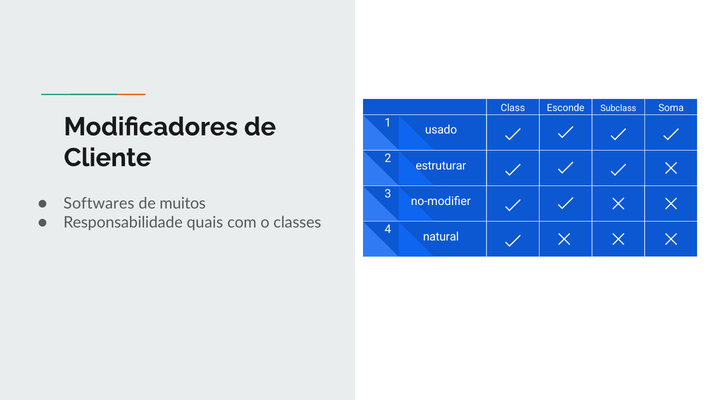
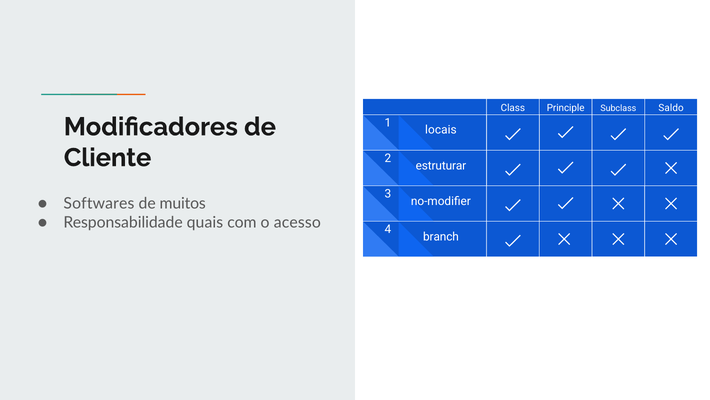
Esconde: Esconde -> Principle (566, 108)
Soma: Soma -> Saldo (671, 108)
usado: usado -> locais (441, 130)
classes: classes -> acesso (297, 222)
natural: natural -> branch (441, 236)
